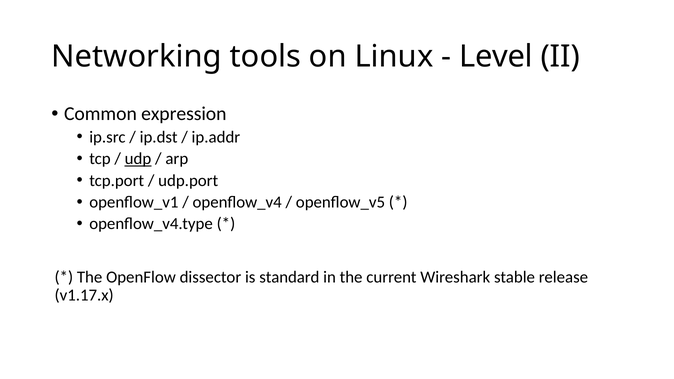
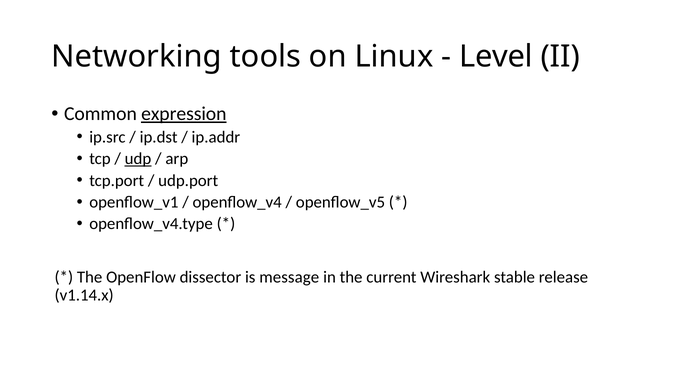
expression underline: none -> present (184, 114)
standard: standard -> message (289, 277)
v1.17.x: v1.17.x -> v1.14.x (84, 296)
